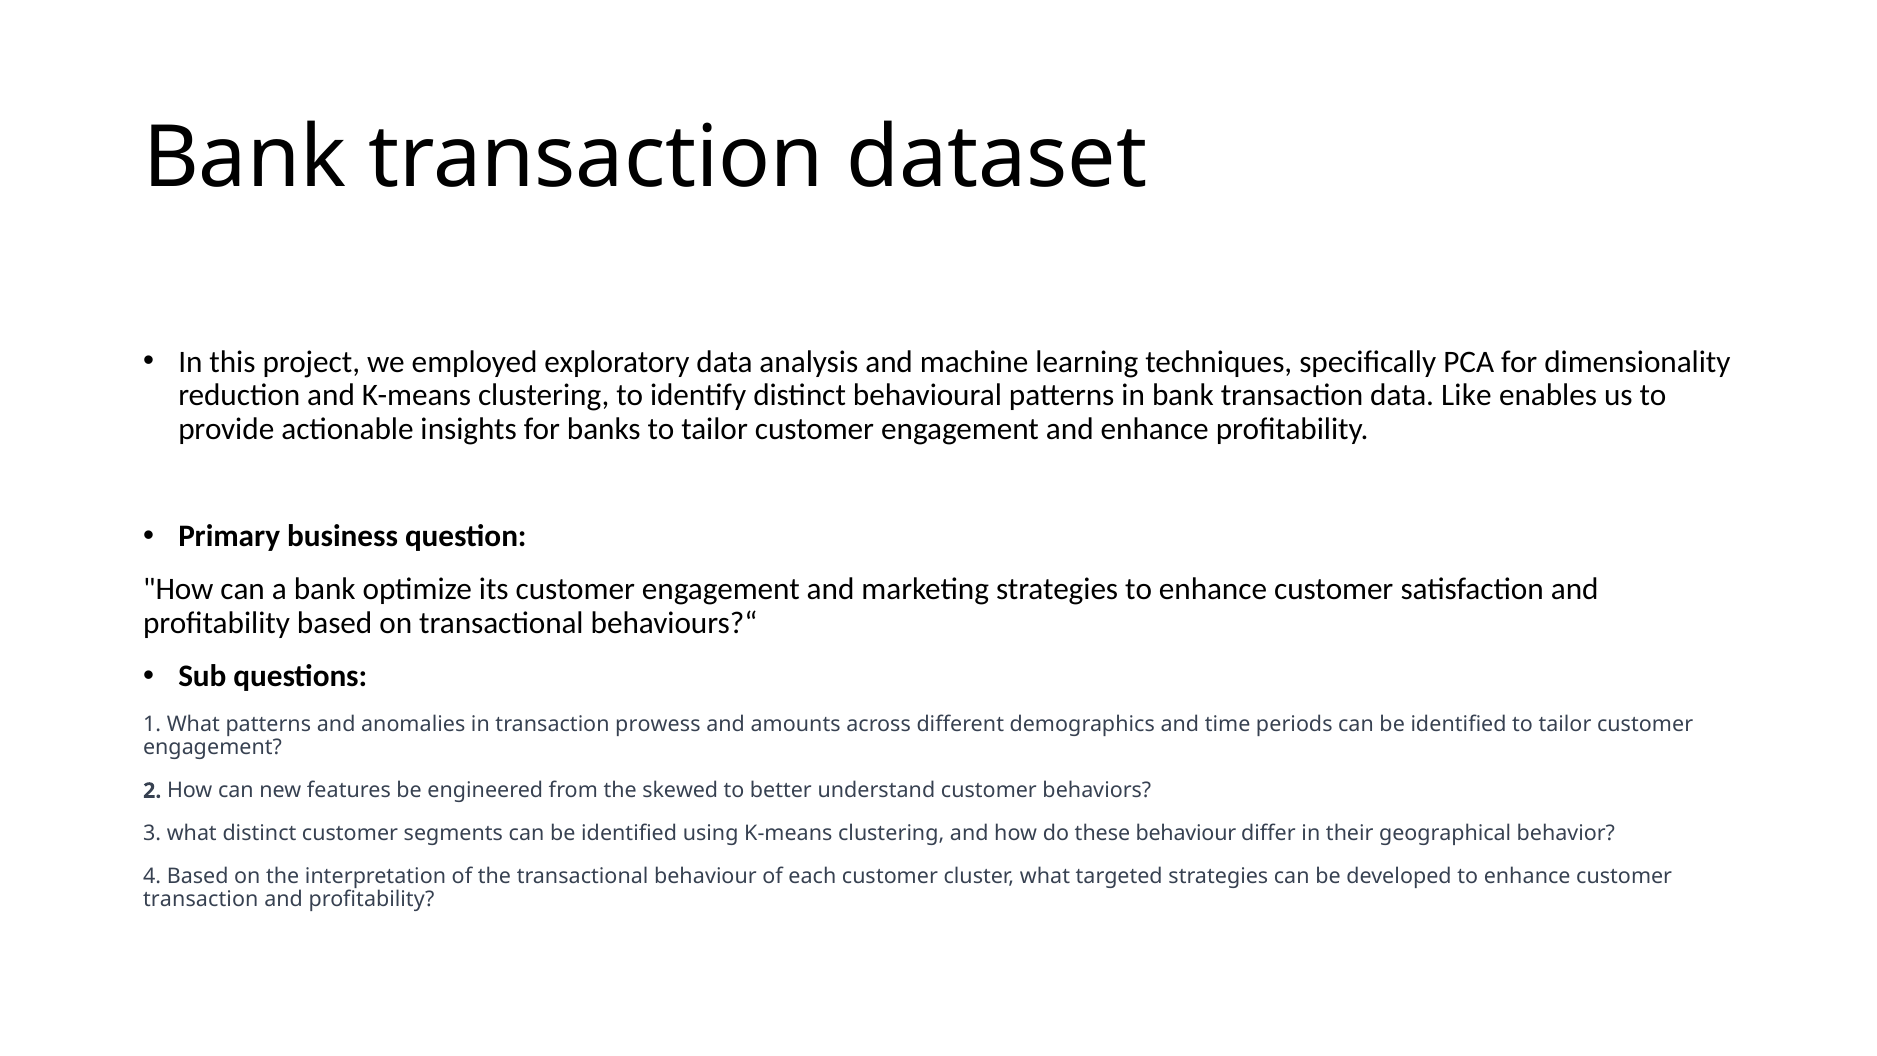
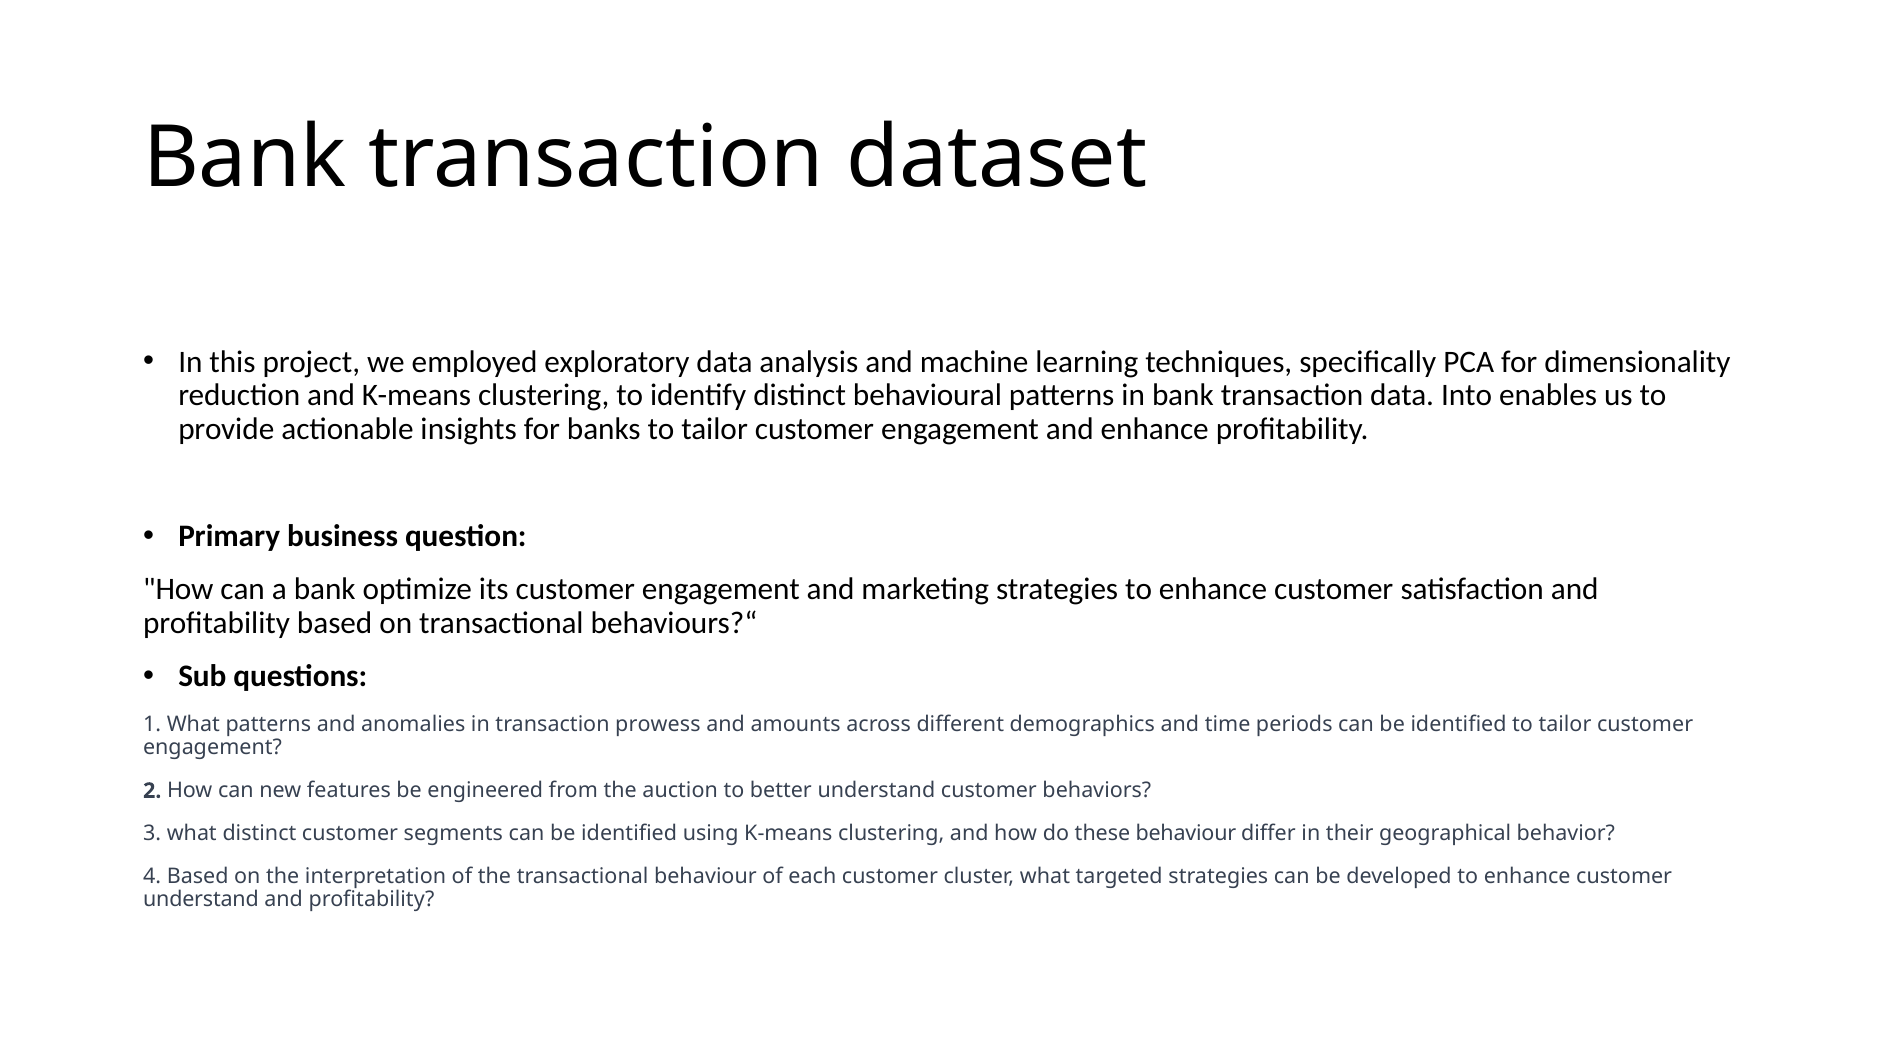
Like: Like -> Into (1467, 396)
skewed: skewed -> auction (680, 791)
transaction: transaction -> understand (201, 899)
